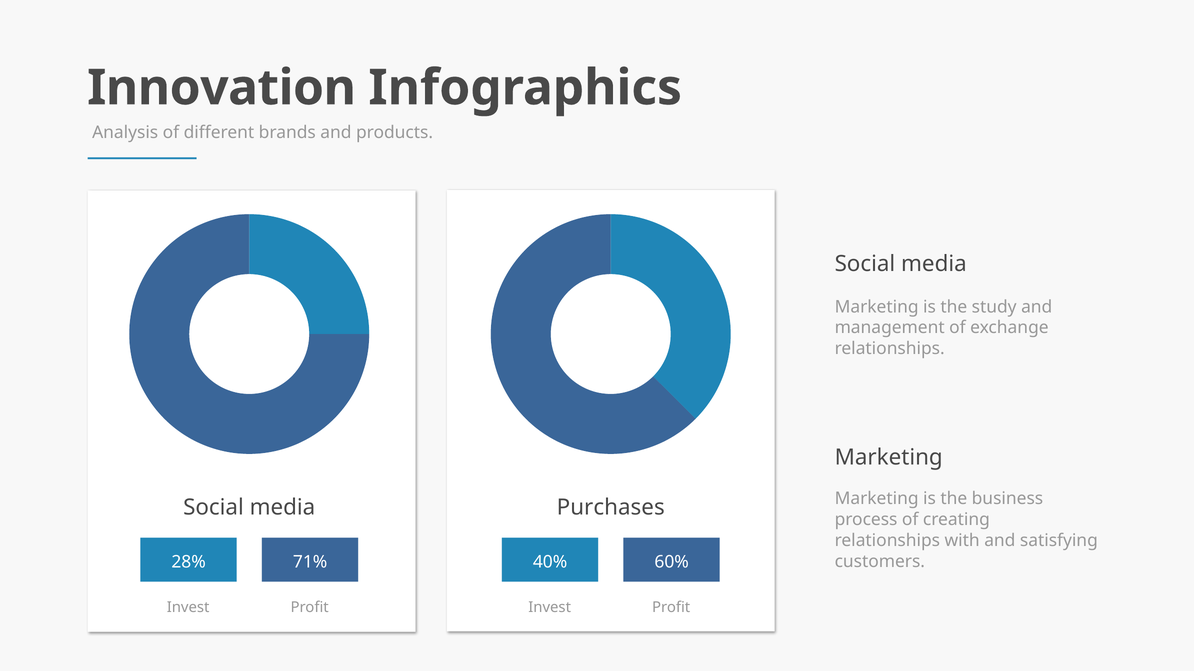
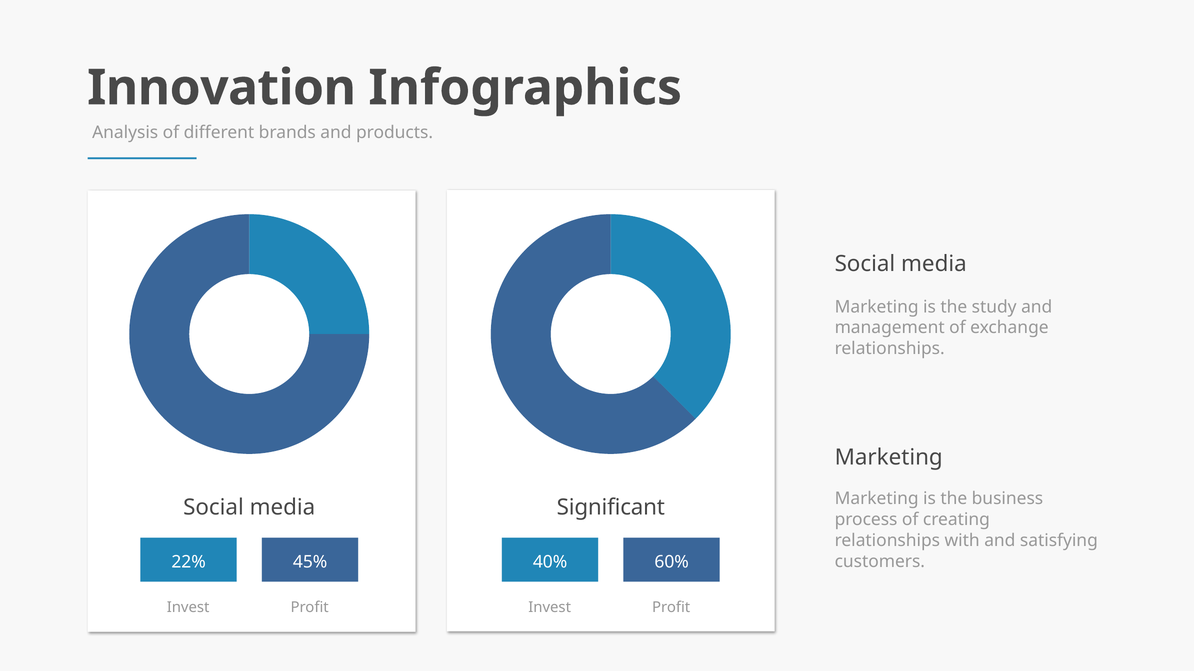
Purchases: Purchases -> Significant (611, 508)
28%: 28% -> 22% (189, 562)
71%: 71% -> 45% (310, 562)
